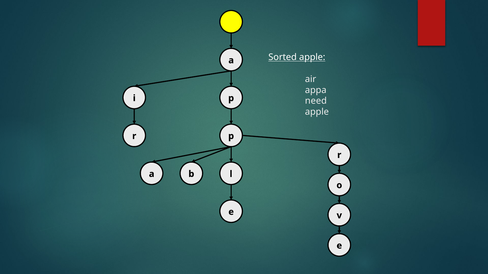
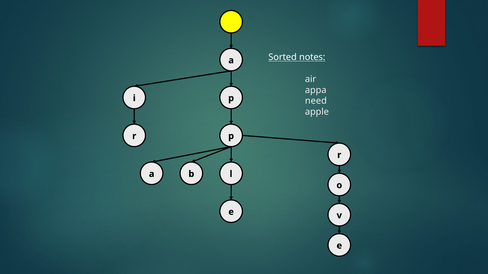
Sorted apple: apple -> notes (312, 57)
